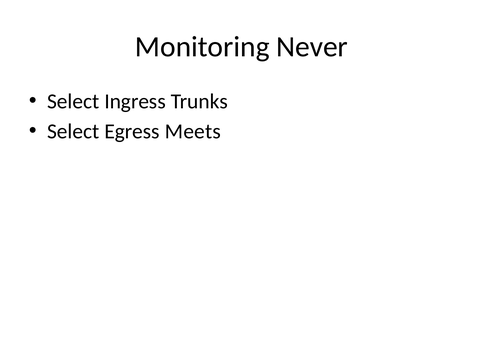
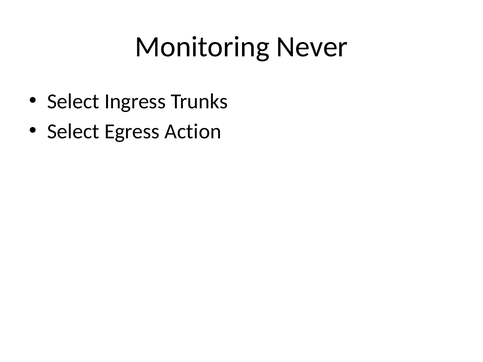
Meets: Meets -> Action (193, 131)
